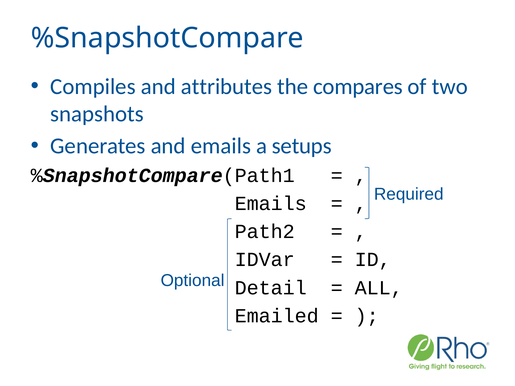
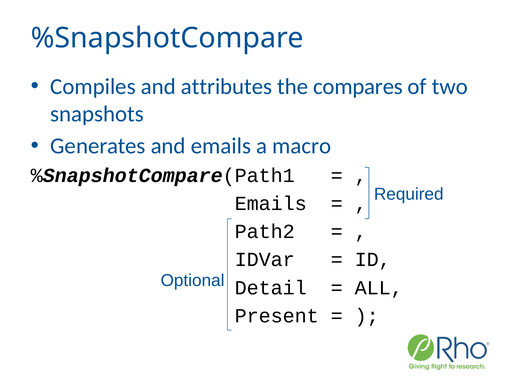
setups: setups -> macro (302, 146)
Emailed: Emailed -> Present (277, 316)
